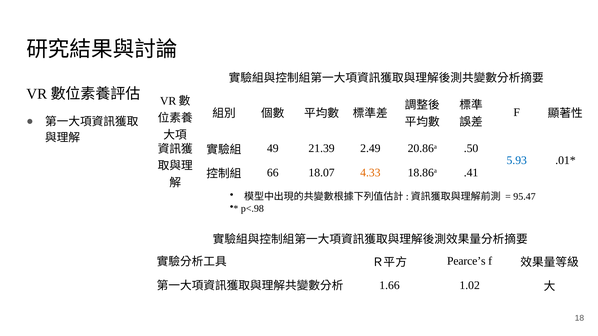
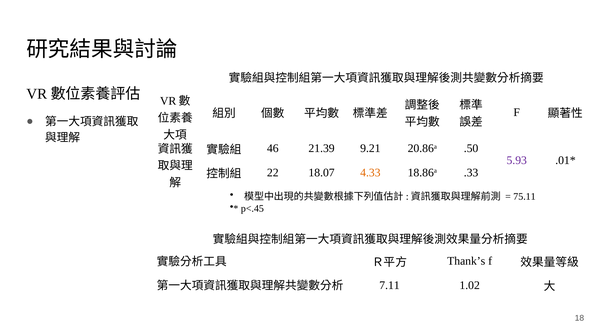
49: 49 -> 46 (273, 149)
2.49: 2.49 -> 9.21 (370, 149)
5.93 colour: blue -> purple (517, 161)
66: 66 -> 22 (273, 173)
.41: .41 -> .33 (471, 173)
95.47: 95.47 -> 75.11 (525, 197)
p<.98: p<.98 -> p<.45 (252, 209)
Pearce’s: Pearce’s -> Thank’s (466, 261)
1.66: 1.66 -> 7.11 (390, 286)
